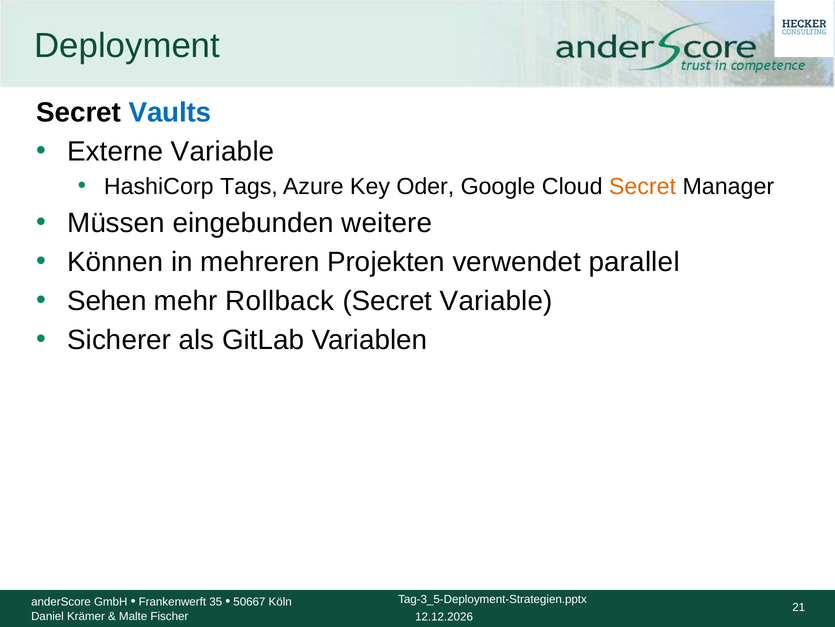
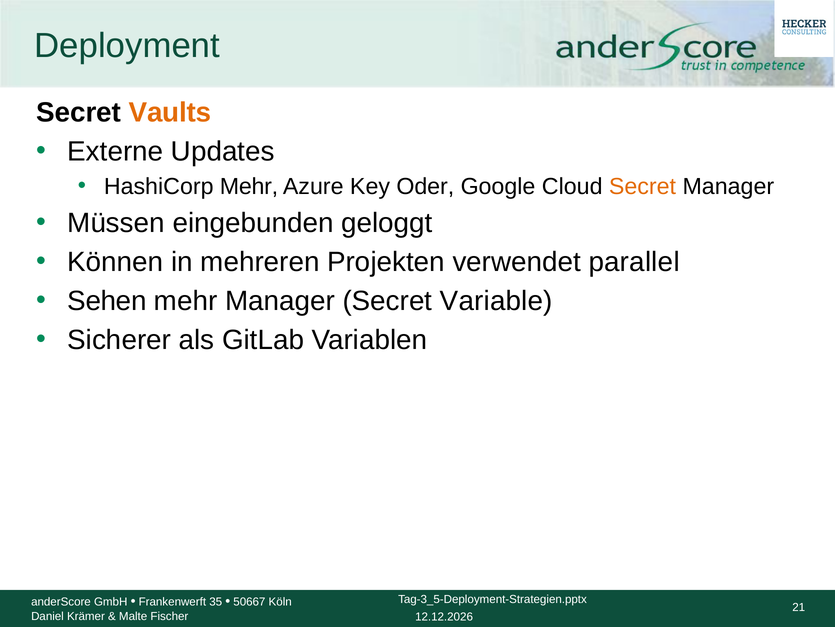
Vaults colour: blue -> orange (170, 112)
Externe Variable: Variable -> Updates (223, 151)
HashiCorp Tags: Tags -> Mehr (249, 186)
weitere: weitere -> geloggt (387, 223)
mehr Rollback: Rollback -> Manager (280, 301)
